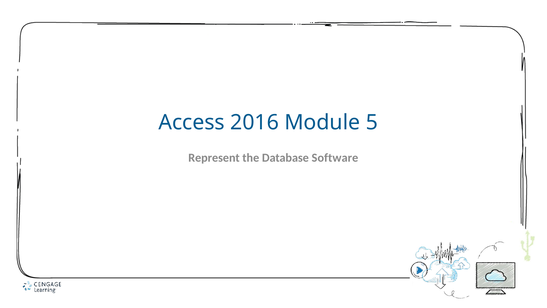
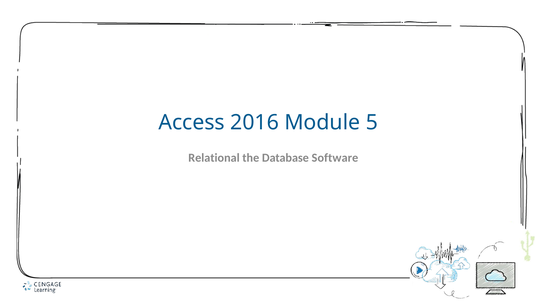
Represent: Represent -> Relational (214, 158)
